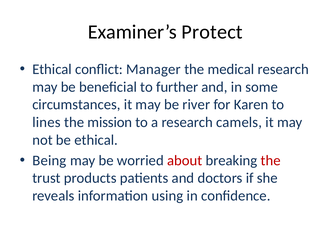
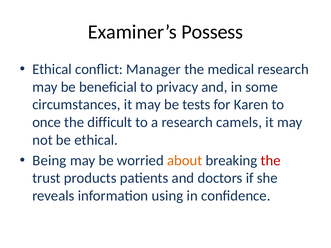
Protect: Protect -> Possess (212, 32)
further: further -> privacy (177, 87)
river: river -> tests (196, 105)
lines: lines -> once (47, 122)
mission: mission -> difficult (110, 122)
about colour: red -> orange (185, 161)
